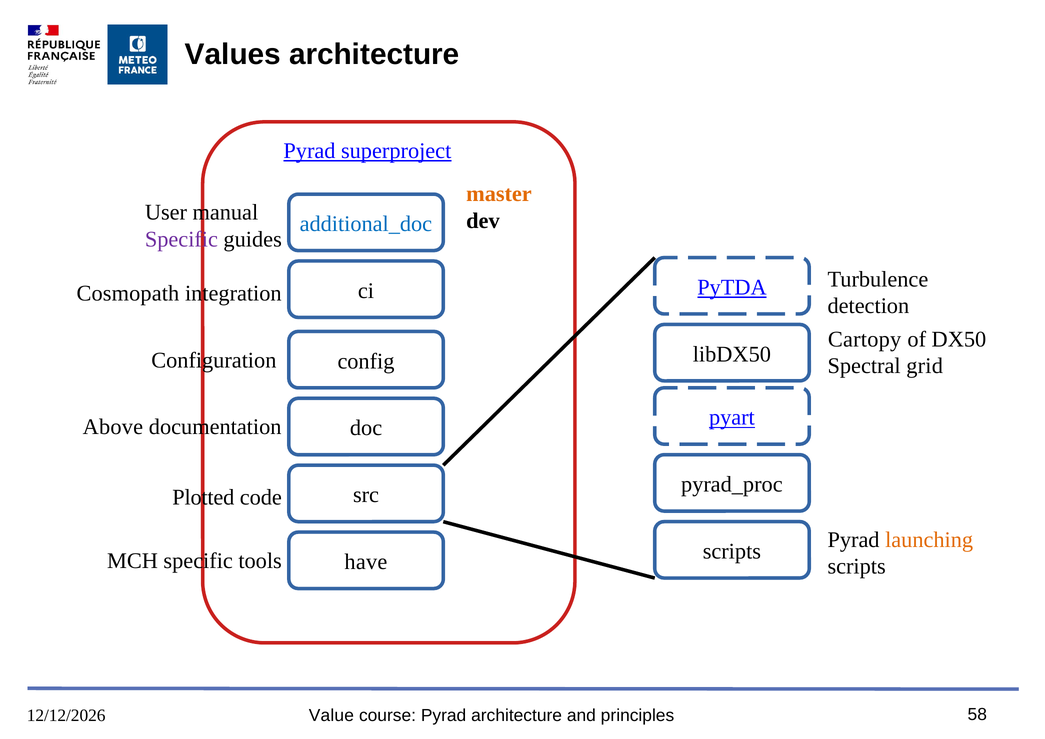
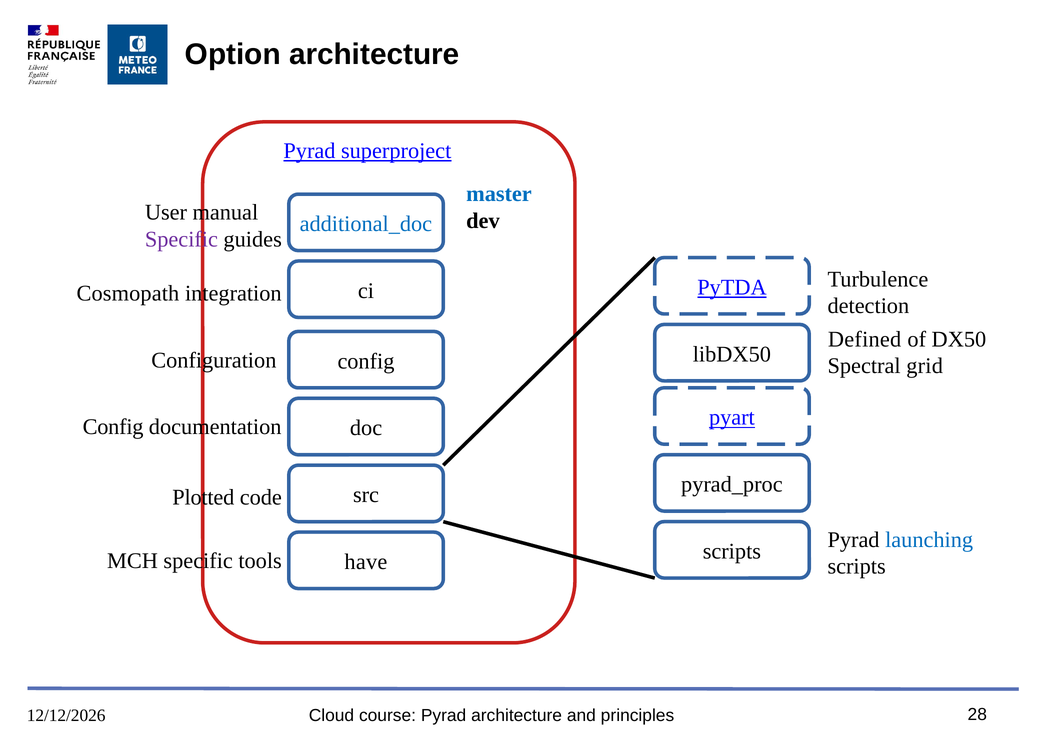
Values: Values -> Option (233, 54)
master colour: orange -> blue (499, 194)
Cartopy: Cartopy -> Defined (865, 339)
Above: Above -> Config (113, 427)
launching colour: orange -> blue (929, 540)
Value: Value -> Cloud (331, 715)
58: 58 -> 28 (977, 715)
